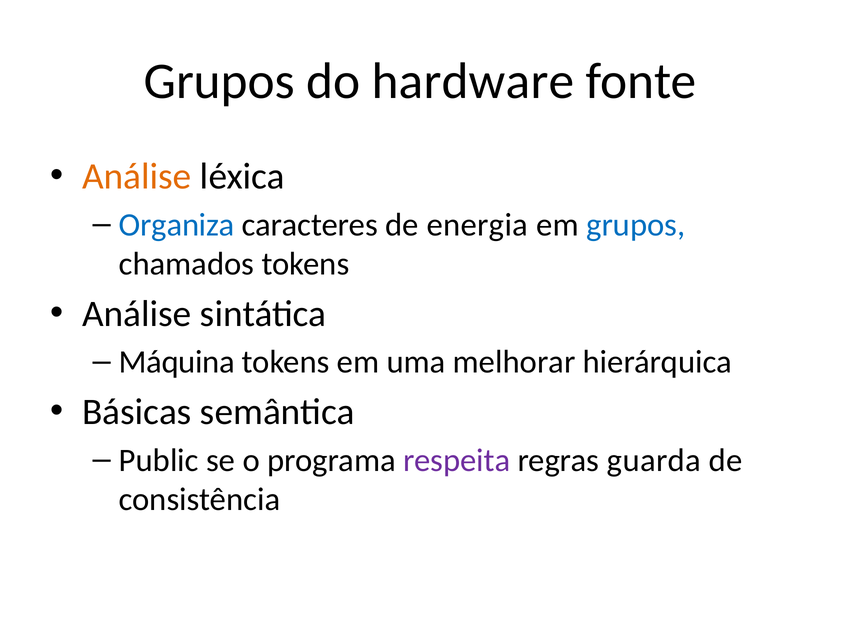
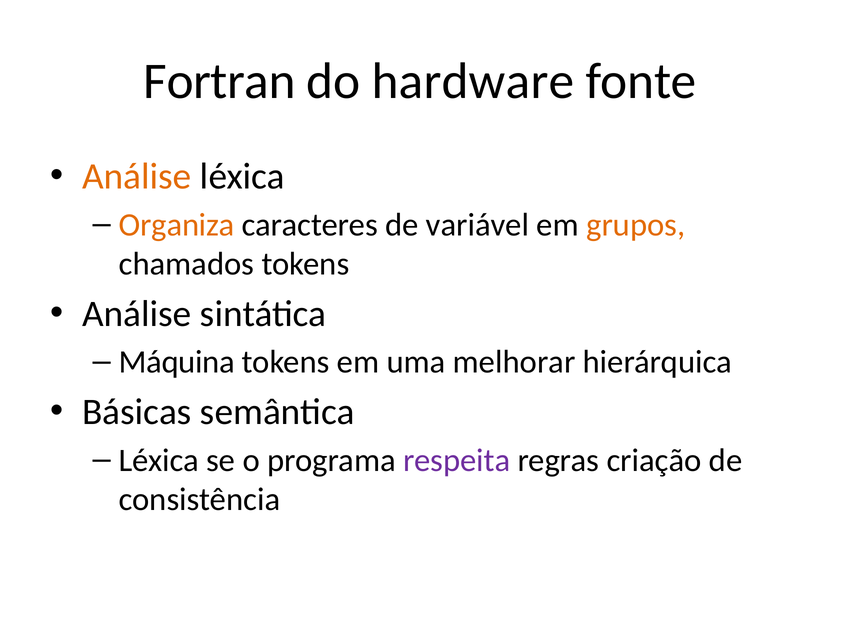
Grupos: Grupos -> Fortran (219, 81)
Organiza colour: blue -> orange (177, 225)
energia: energia -> variável (478, 225)
grupos colour: blue -> orange (636, 225)
Public: Public -> Léxica (159, 460)
guarda: guarda -> criação (654, 460)
